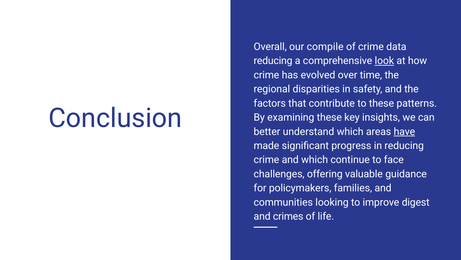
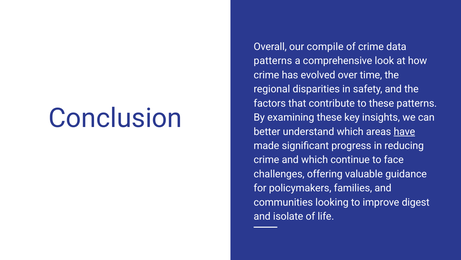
reducing: reducing -> patterns (273, 61)
look underline: present -> none (384, 61)
crimes: crimes -> isolate (288, 216)
